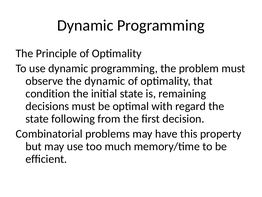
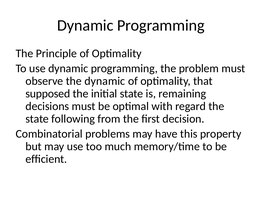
condition: condition -> supposed (48, 93)
